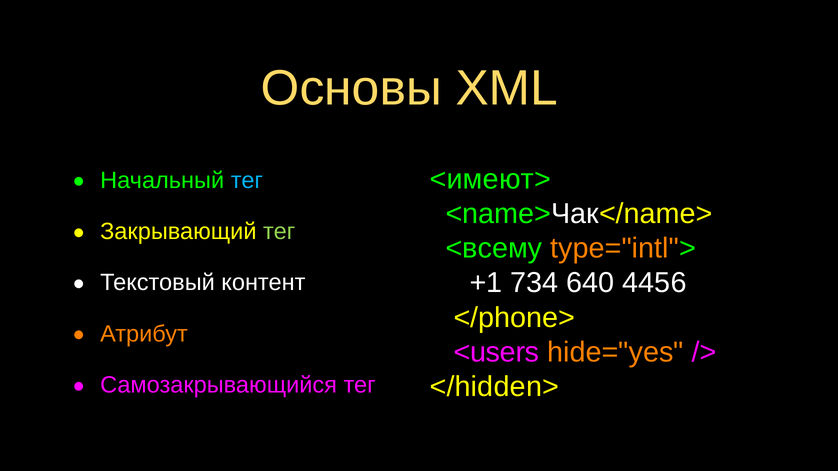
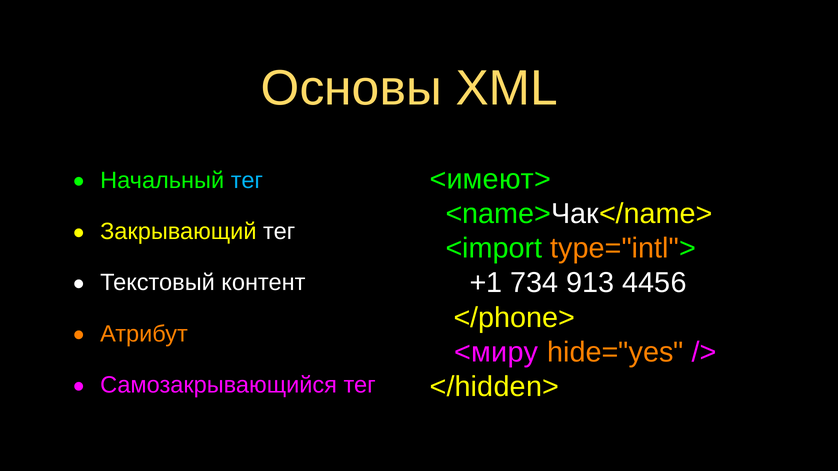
тег colour: light green -> white (279, 232)
<всему: <всему -> <import (494, 249)
640: 640 -> 913 (590, 283)
<users: <users -> <миру (496, 352)
